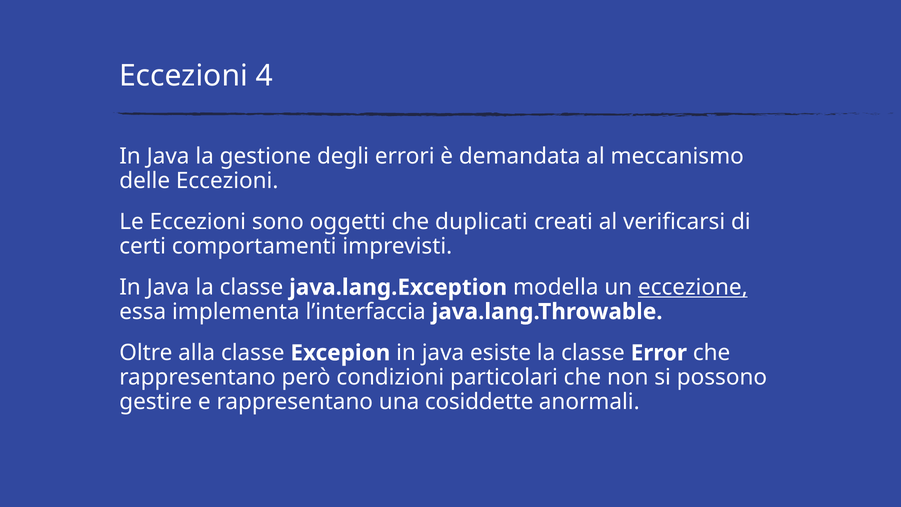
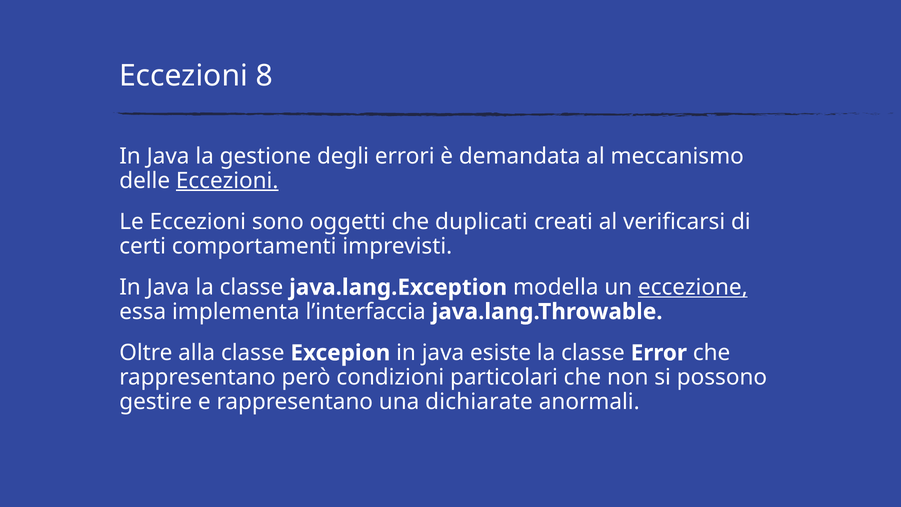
4: 4 -> 8 (264, 76)
Eccezioni underline: none -> present (227, 181)
cosiddette: cosiddette -> dichiarate (479, 402)
